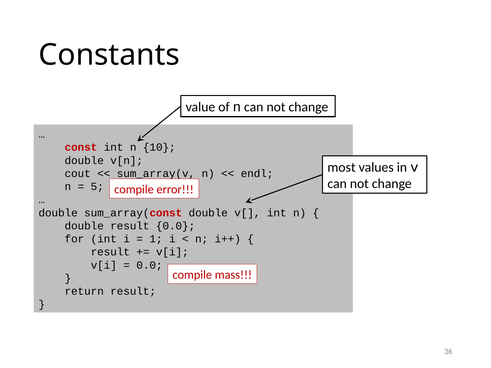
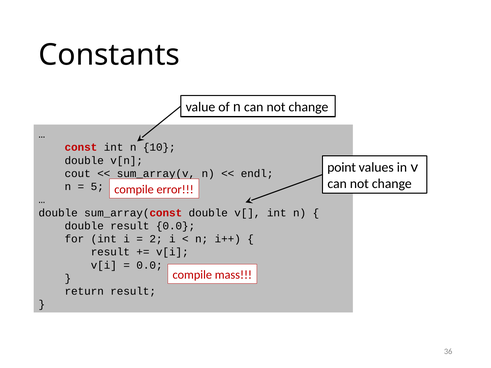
most: most -> point (342, 167)
1: 1 -> 2 (156, 239)
